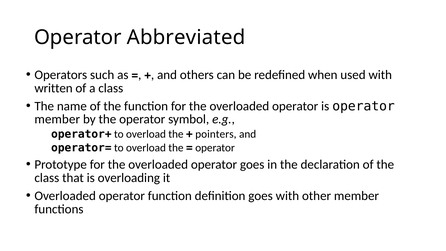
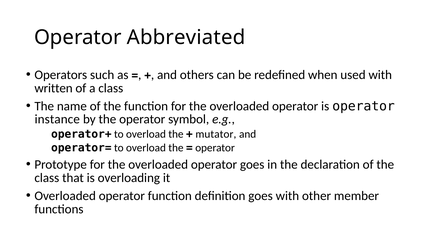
member: member -> instance (57, 119)
pointers: pointers -> mutator (216, 134)
